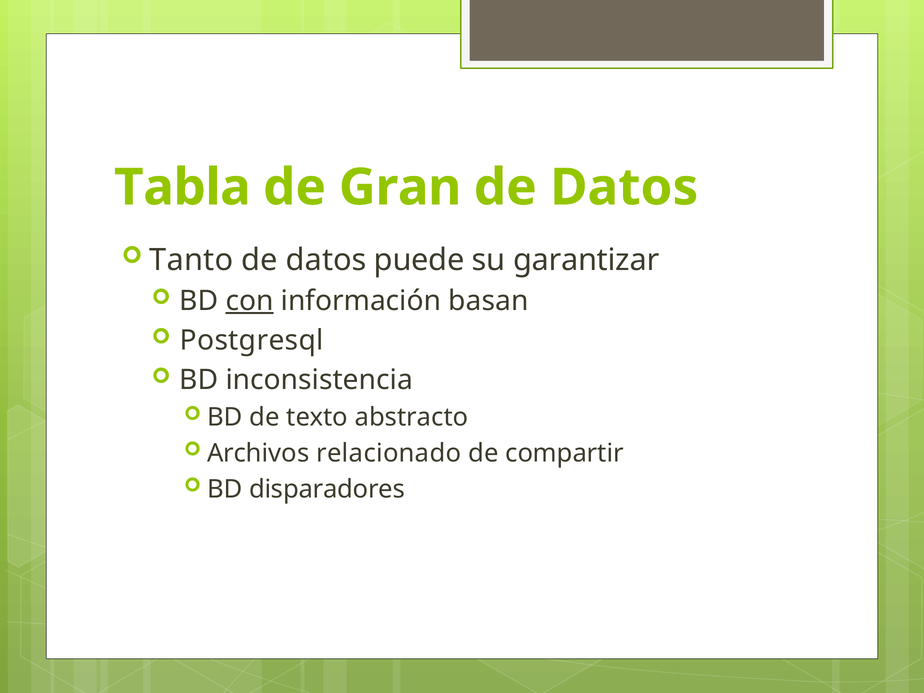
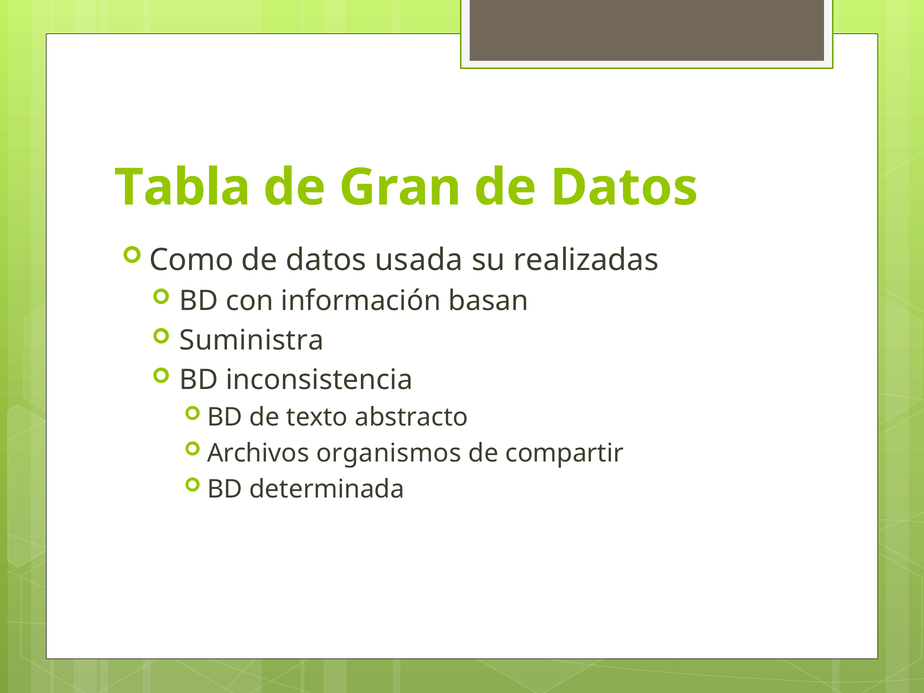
Tanto: Tanto -> Como (192, 260)
puede: puede -> usada (419, 260)
garantizar: garantizar -> realizadas (586, 260)
con underline: present -> none (250, 301)
Postgresql: Postgresql -> Suministra (252, 340)
relacionado: relacionado -> organismos (389, 453)
disparadores: disparadores -> determinada (327, 489)
